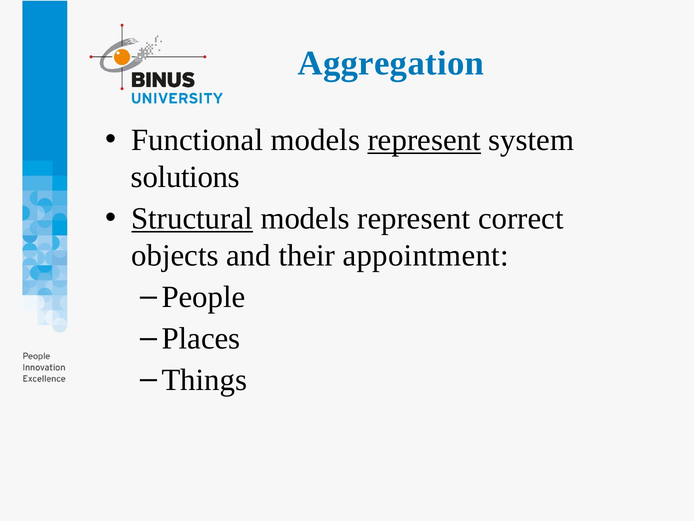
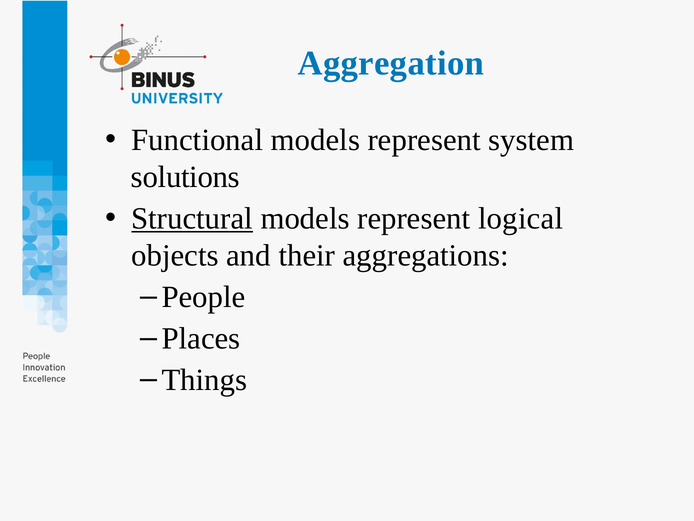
represent underline: present -> none (424, 140)
correct: correct -> logical (521, 218)
appointment: appointment -> aggregations (426, 255)
